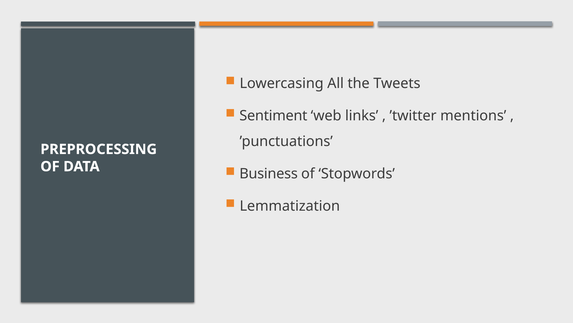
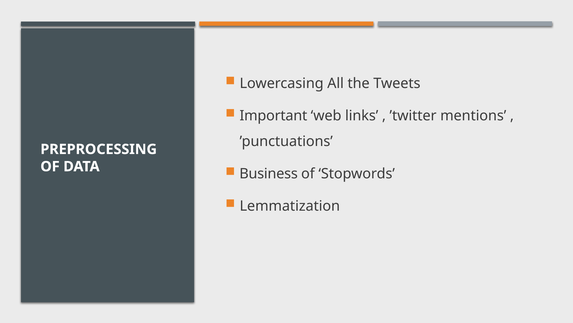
Sentiment: Sentiment -> Important (273, 115)
